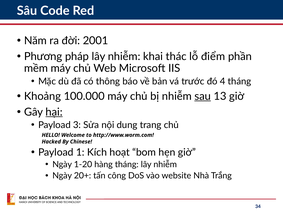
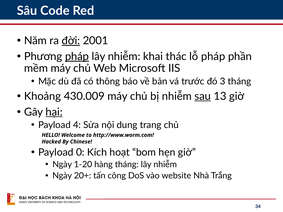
đời underline: none -> present (71, 41)
pháp underline: none -> present (77, 57)
lỗ điểm: điểm -> pháp (213, 57)
4: 4 -> 3 (223, 81)
100.000: 100.000 -> 430.009 (84, 96)
3: 3 -> 4 (77, 125)
1: 1 -> 0 (80, 152)
